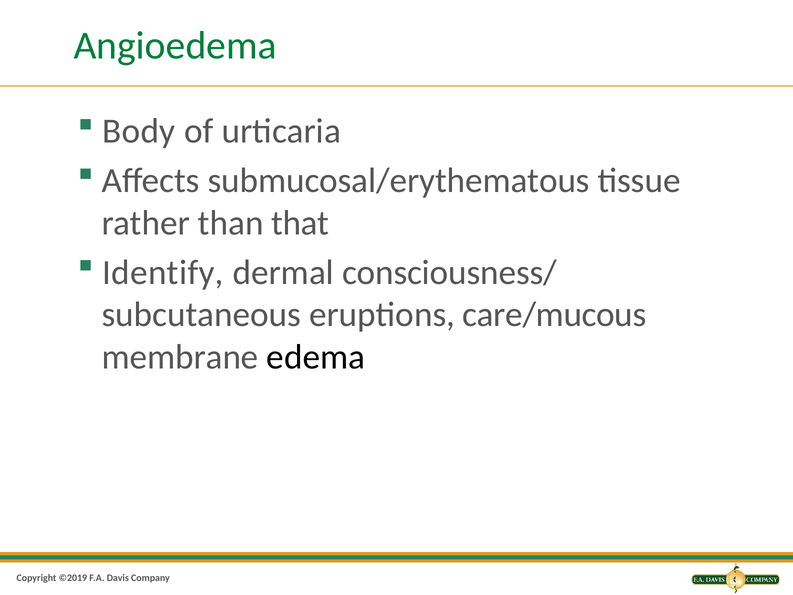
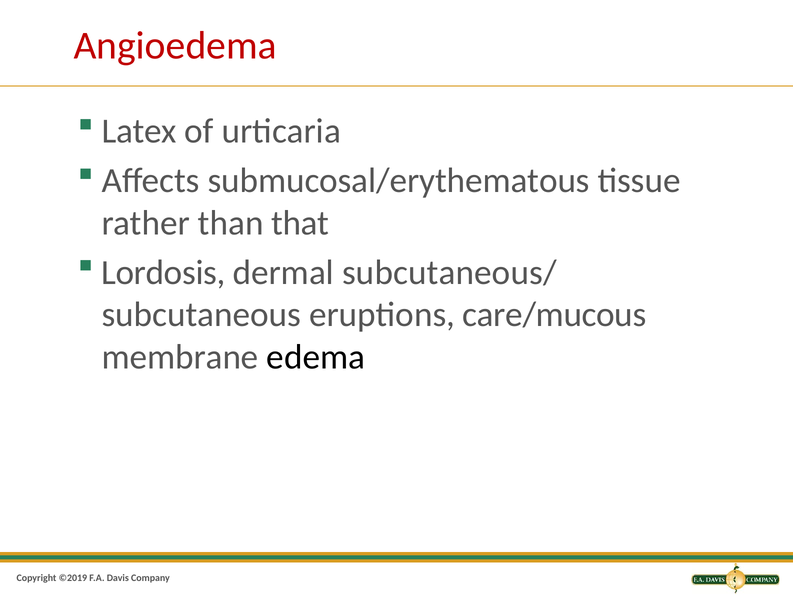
Angioedema colour: green -> red (175, 46)
Body: Body -> Latex (139, 131)
Identify: Identify -> Lordosis (163, 272)
consciousness/: consciousness/ -> subcutaneous/ (449, 272)
